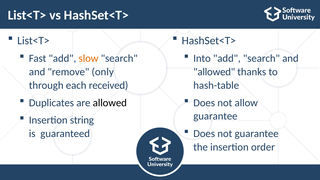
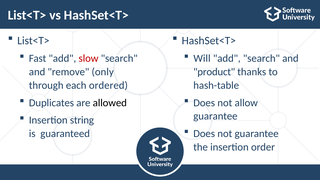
slow colour: orange -> red (89, 58)
Into: Into -> Will (202, 58)
allowed: allowed -> product (214, 72)
received: received -> ordered (108, 85)
